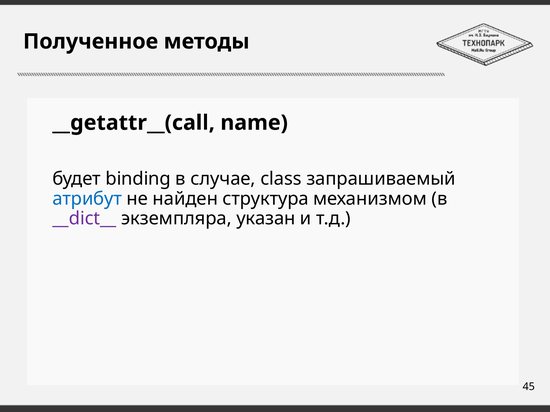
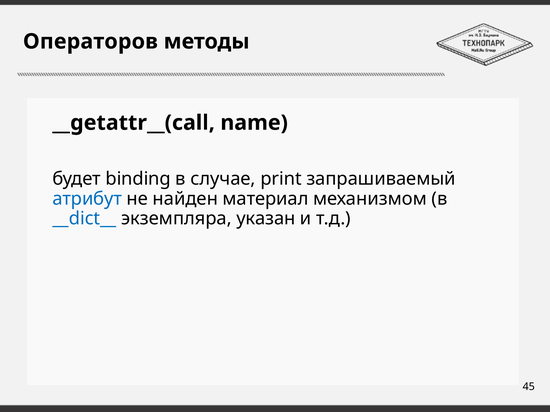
Полученное: Полученное -> Операторов (90, 42)
class: class -> print (281, 179)
структура: структура -> материал (266, 199)
__dict__ colour: purple -> blue (84, 219)
